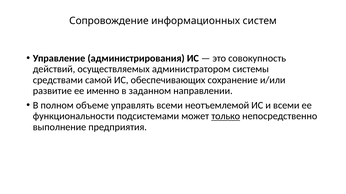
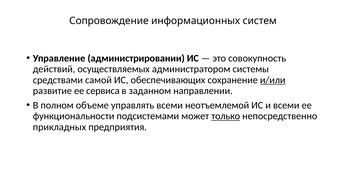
администрирования: администрирования -> администрировании (136, 58)
и/или underline: none -> present (273, 80)
именно: именно -> сервиса (103, 91)
выполнение: выполнение -> прикладных (59, 127)
